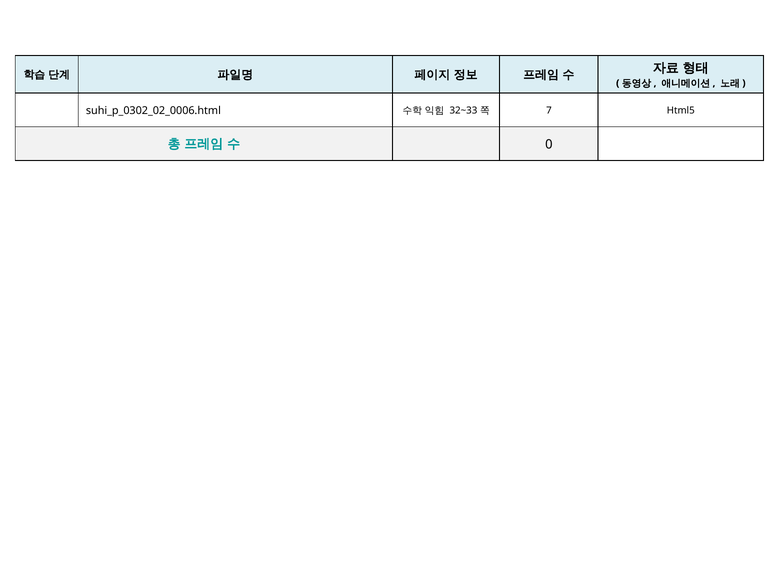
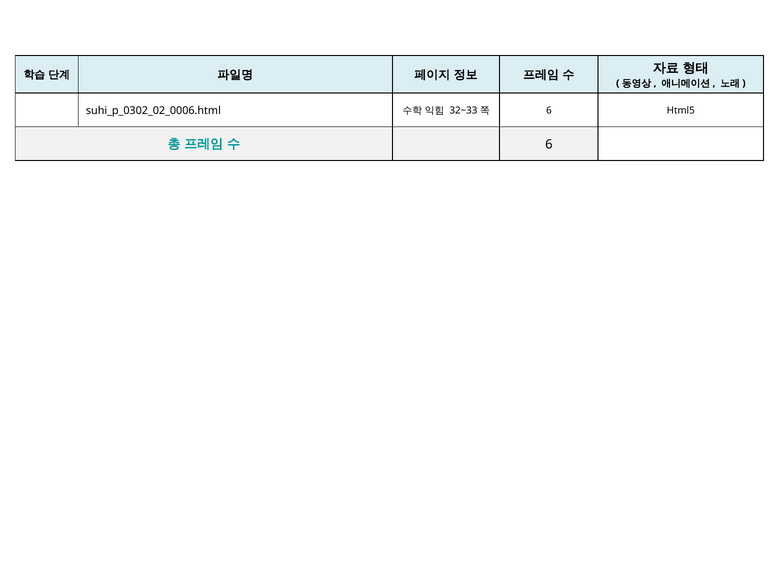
7: 7 -> 6 (549, 111)
0: 0 -> 6 (549, 144)
